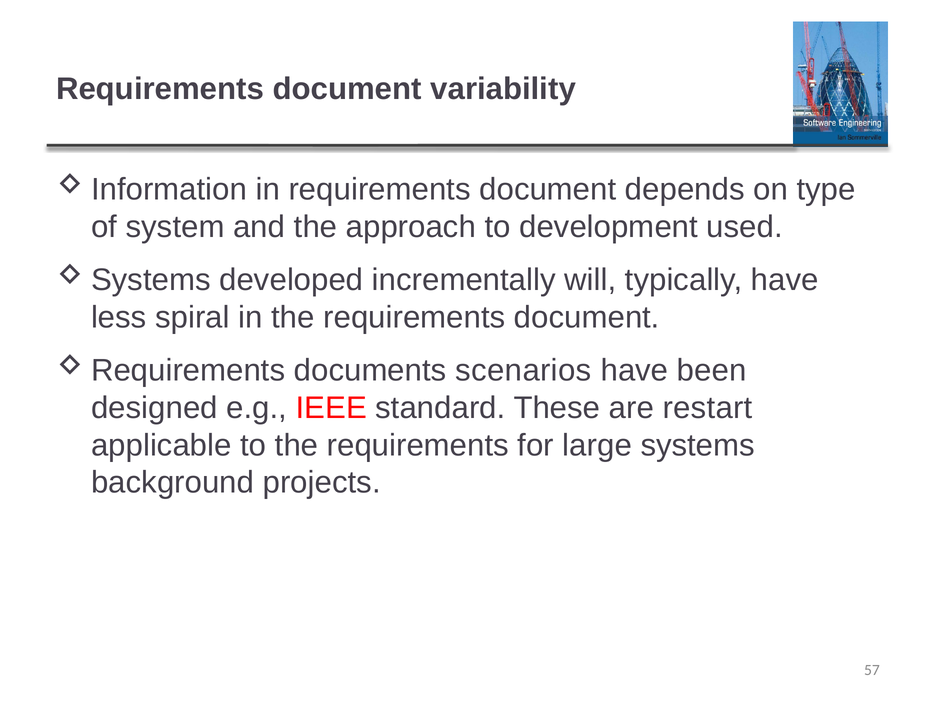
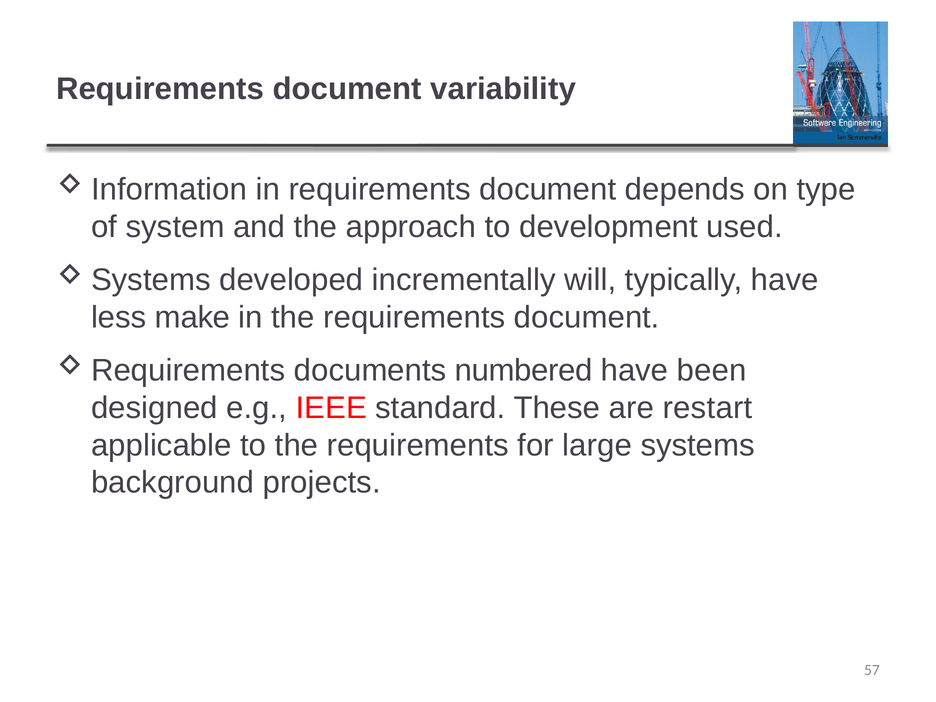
spiral: spiral -> make (193, 317)
scenarios: scenarios -> numbered (524, 370)
